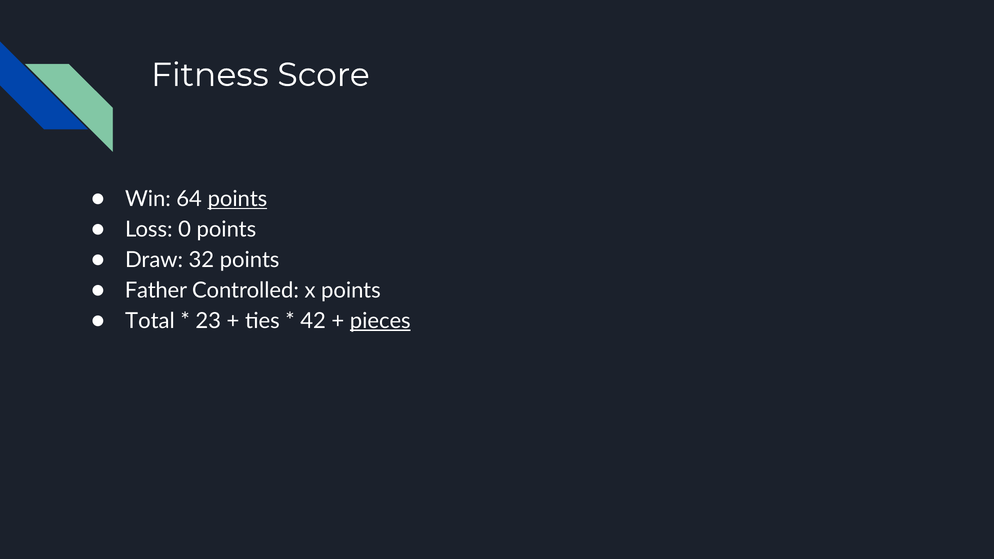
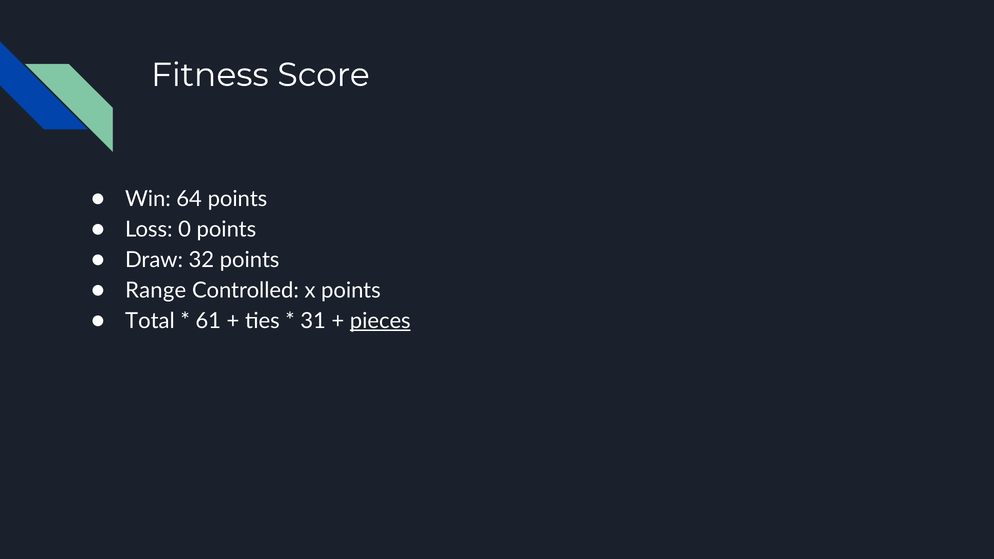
points underline: present -> none (237, 199)
Father: Father -> Range (156, 290)
23: 23 -> 61 (208, 321)
42: 42 -> 31 (313, 321)
